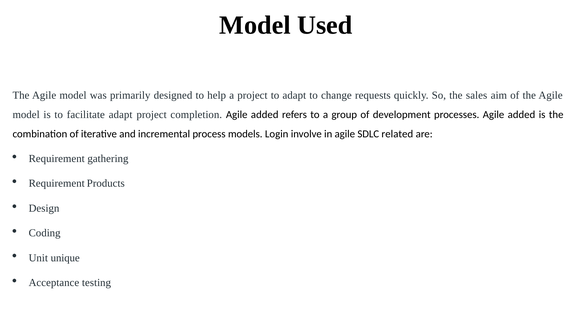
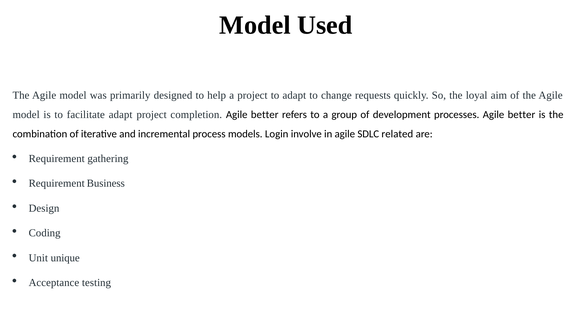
sales: sales -> loyal (477, 95)
completion Agile added: added -> better (265, 114)
processes Agile added: added -> better (521, 114)
Products: Products -> Business (106, 183)
